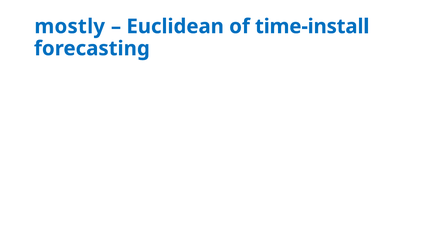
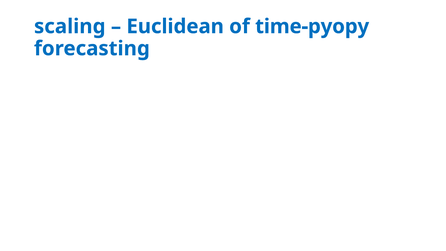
mostly: mostly -> scaling (70, 26)
time-install: time-install -> time-pyopy (312, 26)
